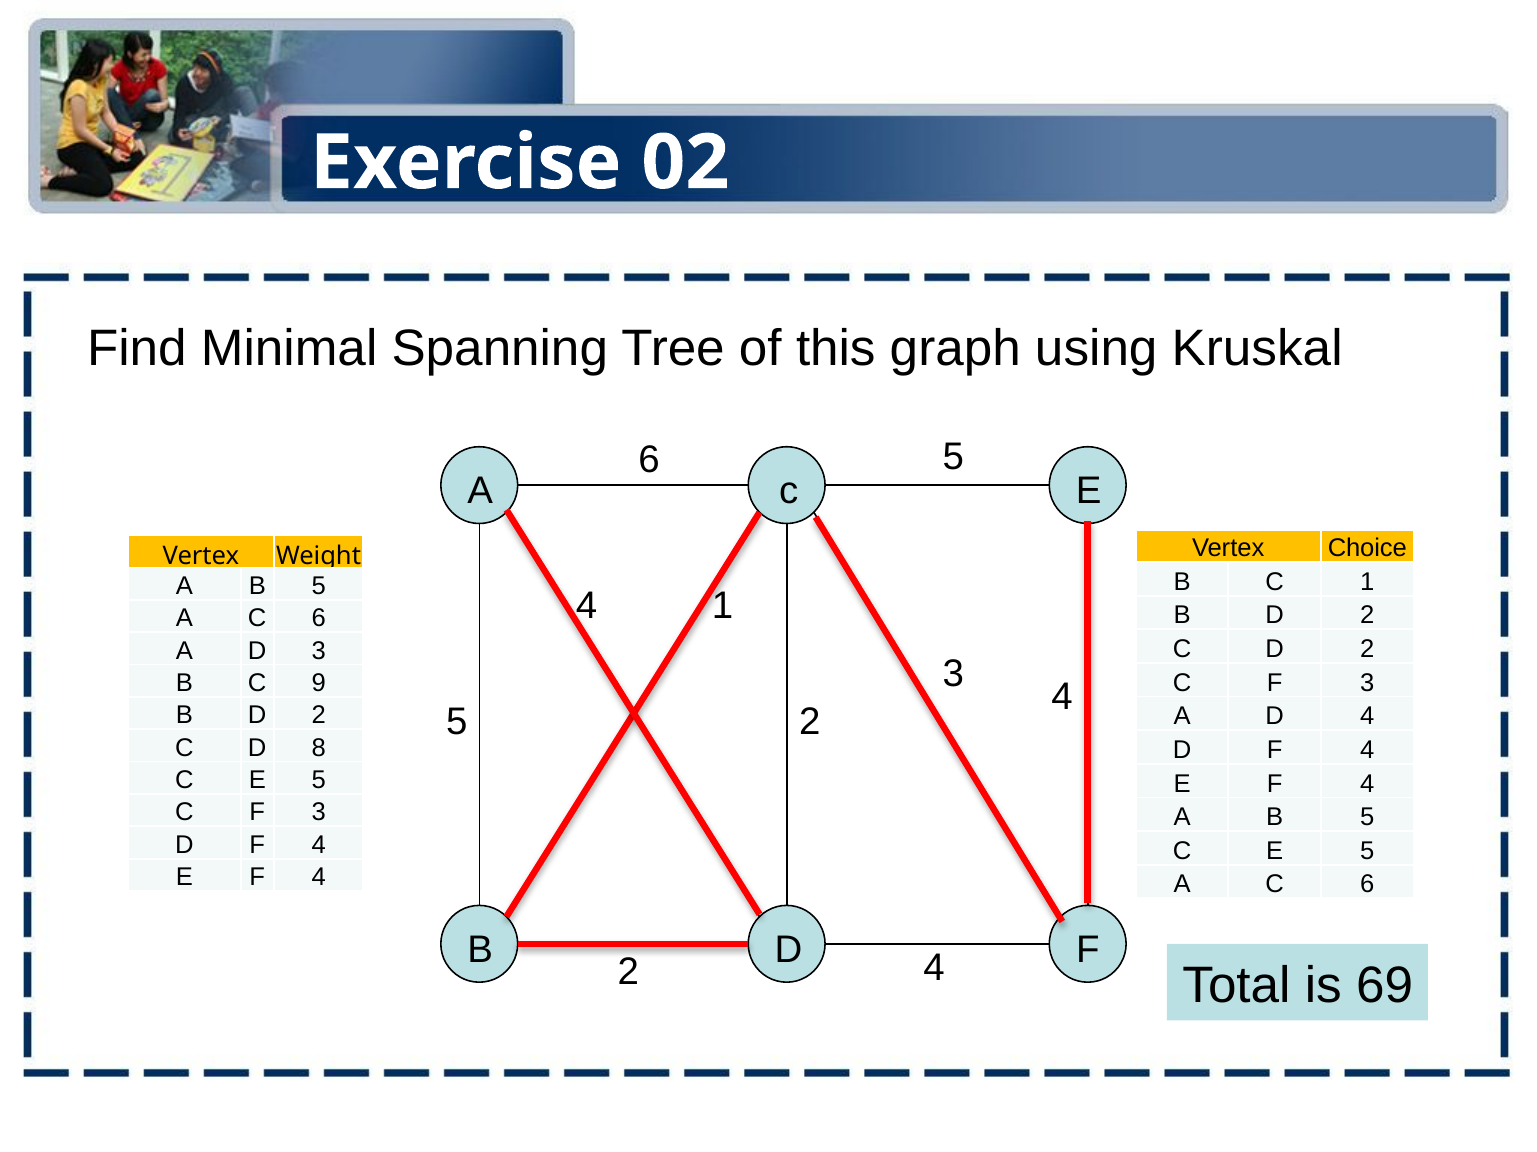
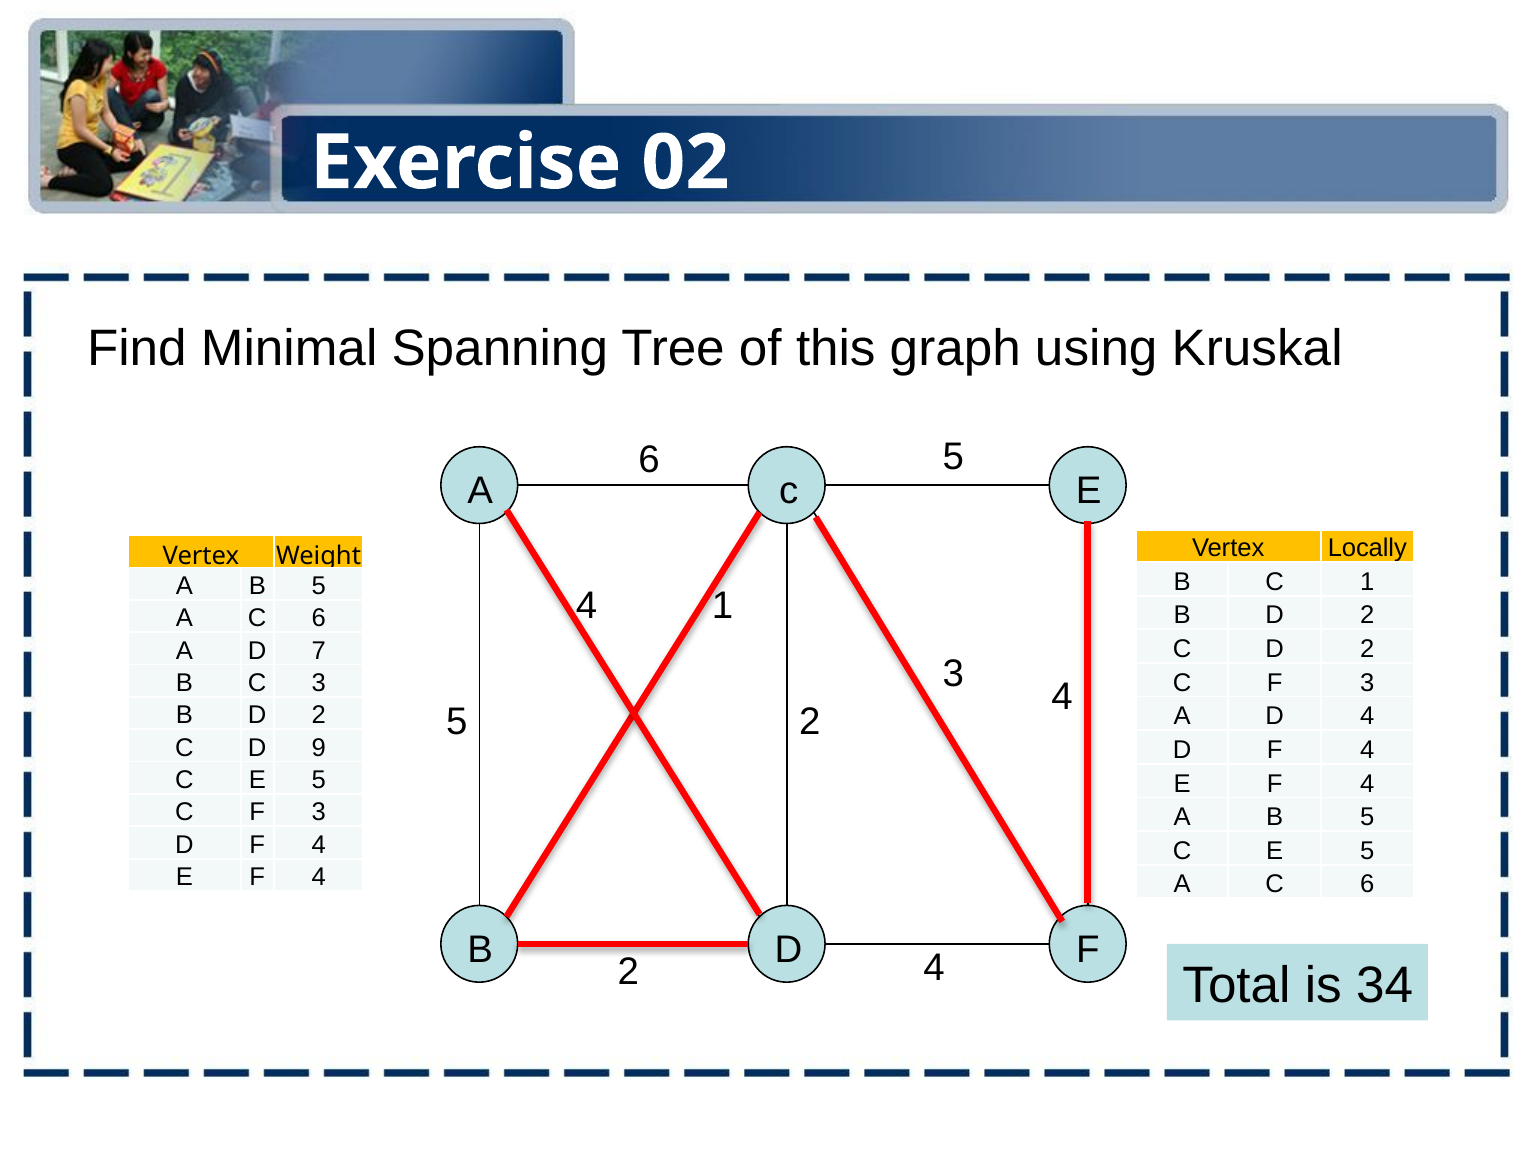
Choice: Choice -> Locally (1367, 549)
D 3: 3 -> 7 (319, 651)
C 9: 9 -> 3 (319, 684)
8: 8 -> 9 (319, 748)
69: 69 -> 34 (1385, 986)
